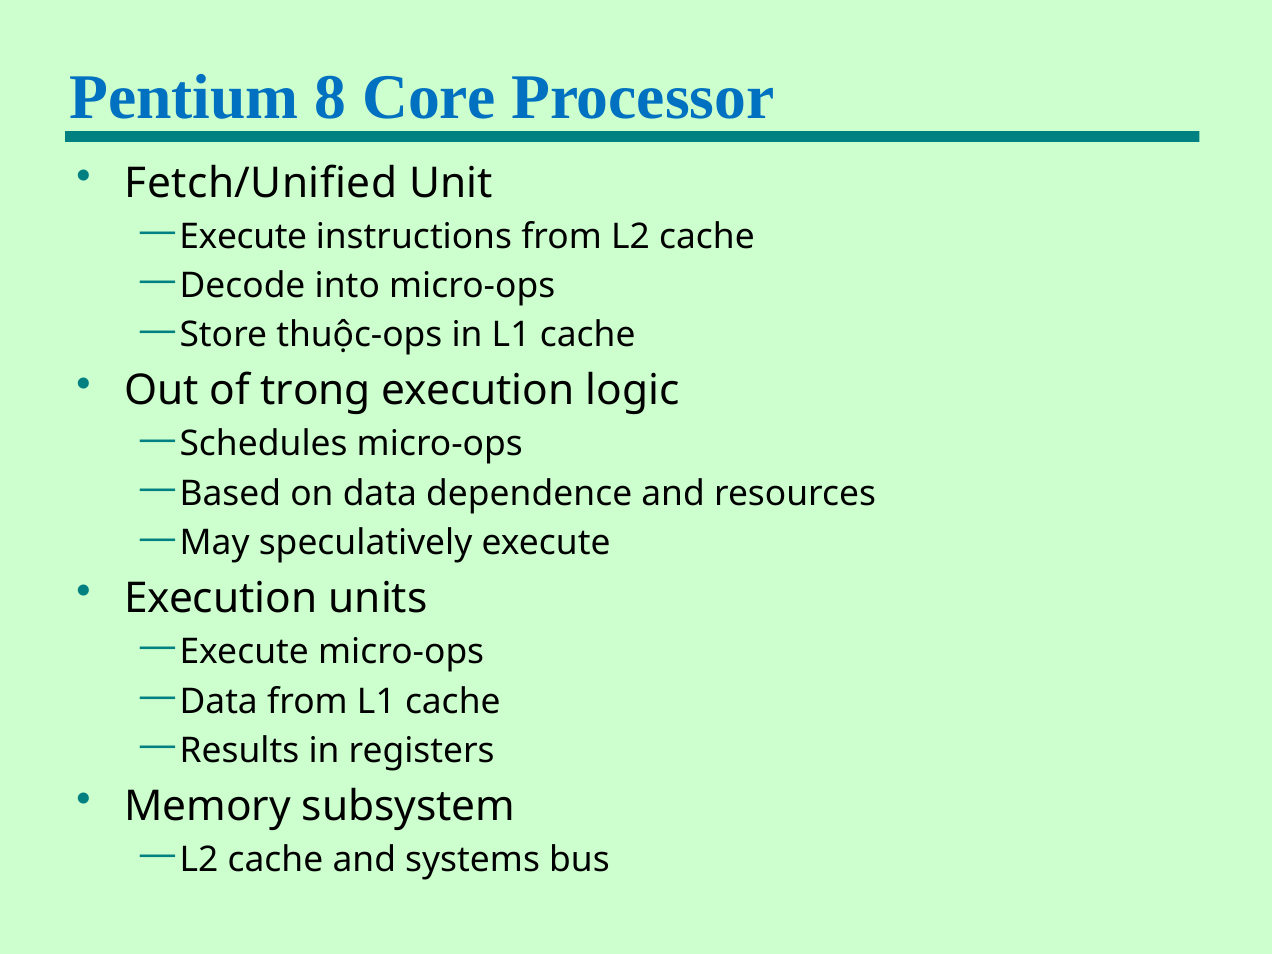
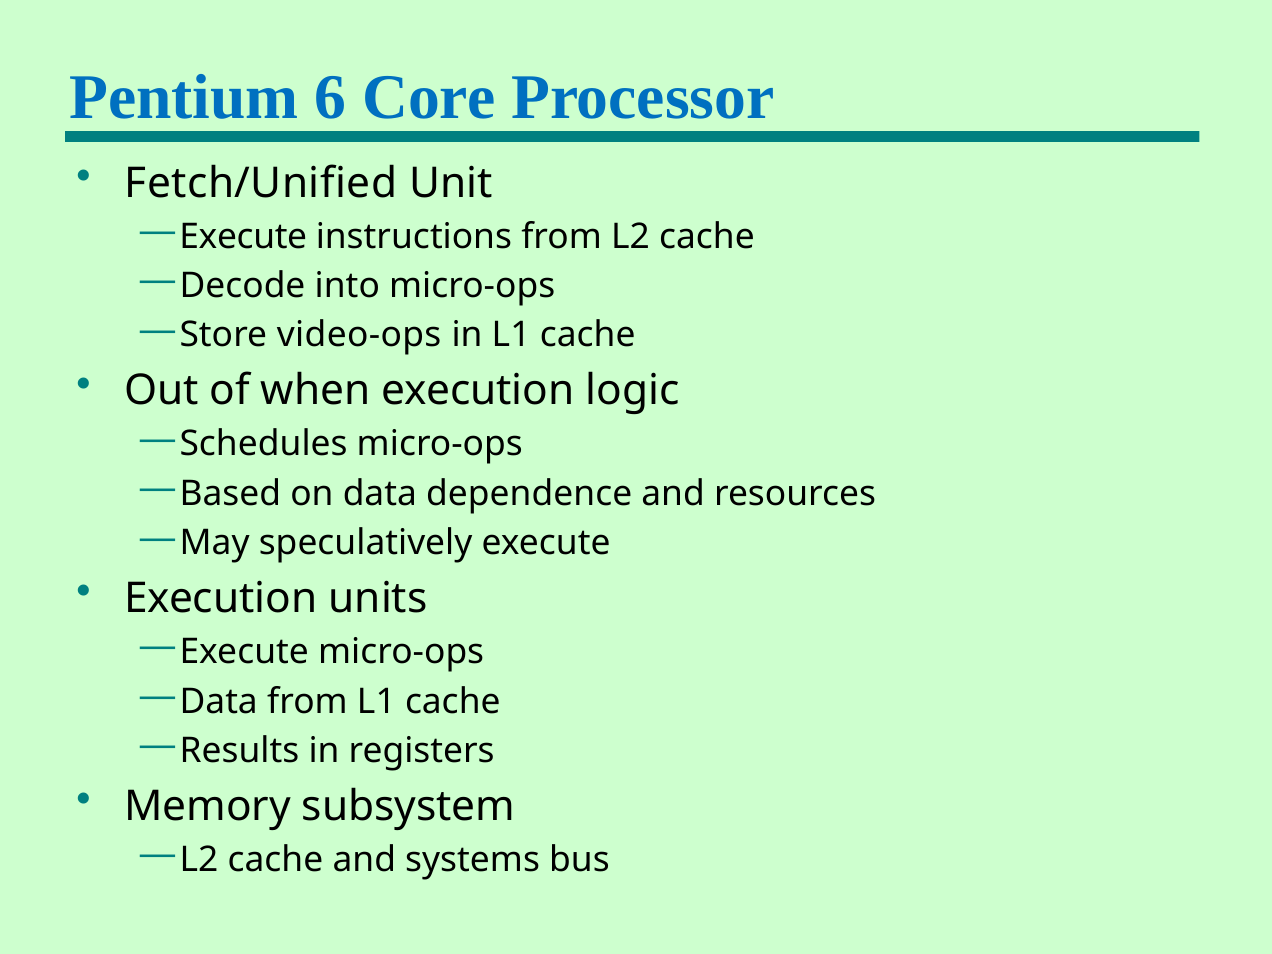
8: 8 -> 6 (330, 98)
thuộc-ops: thuộc-ops -> video-ops (359, 335)
trong: trong -> when (316, 391)
